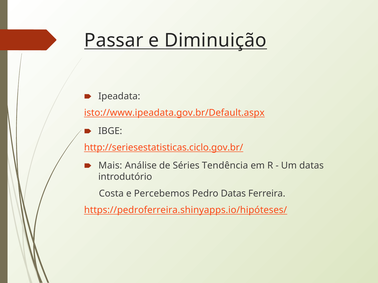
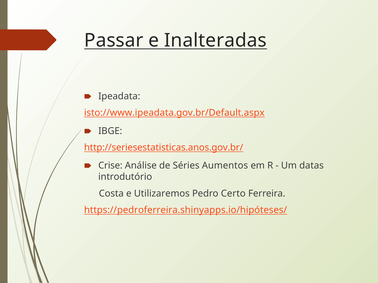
Diminuição: Diminuição -> Inalteradas (215, 40)
http://seriesestatisticas.ciclo.gov.br/: http://seriesestatisticas.ciclo.gov.br/ -> http://seriesestatisticas.anos.gov.br/ (164, 148)
Mais: Mais -> Crise (110, 166)
Tendência: Tendência -> Aumentos (225, 166)
Percebemos: Percebemos -> Utilizaremos (162, 194)
Pedro Datas: Datas -> Certo (233, 194)
